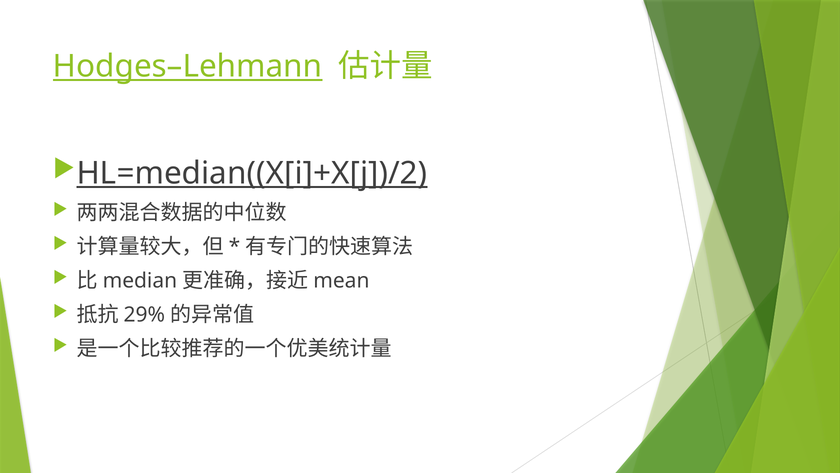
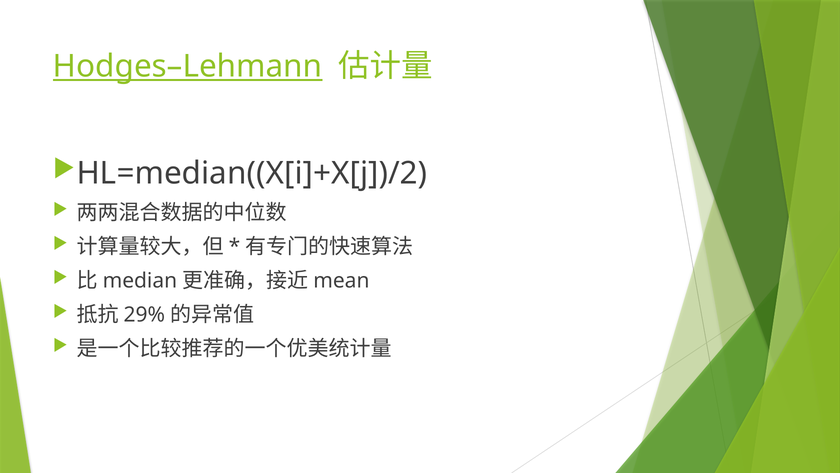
HL=median((X[i]+X[j])/2 underline: present -> none (252, 173)
